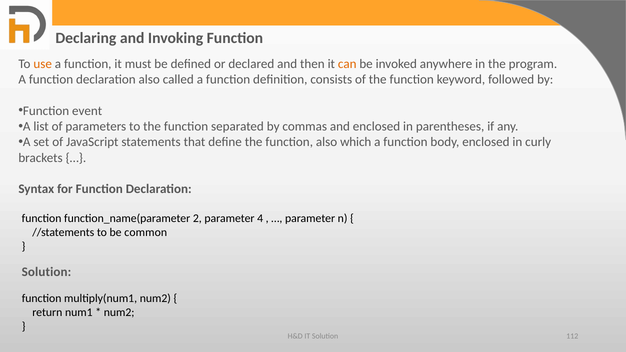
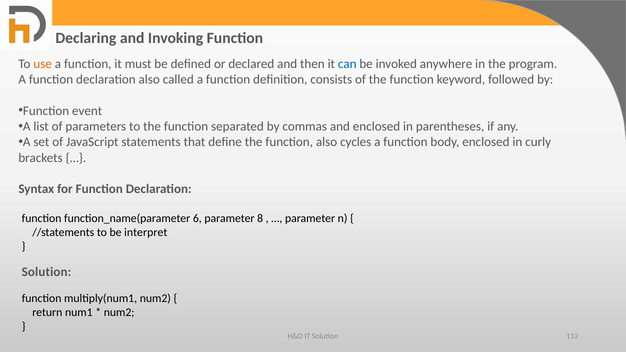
can colour: orange -> blue (347, 64)
which: which -> cycles (356, 142)
2: 2 -> 6 (197, 218)
4: 4 -> 8 (260, 218)
common: common -> interpret (146, 233)
